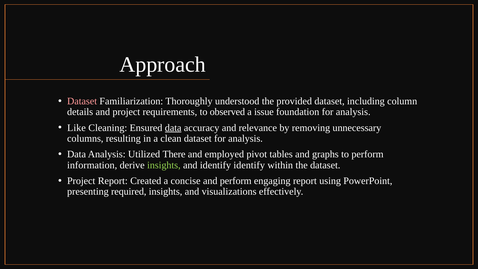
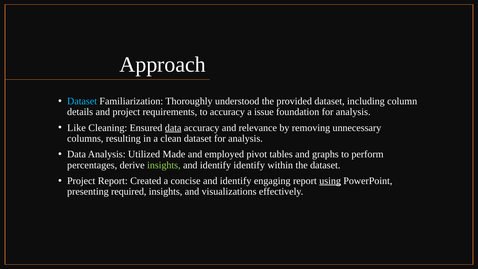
Dataset colour: pink -> light blue (82, 101)
to observed: observed -> accuracy (227, 112)
There: There -> Made (174, 154)
information: information -> percentages (92, 165)
concise and perform: perform -> identify (236, 181)
using underline: none -> present (330, 181)
